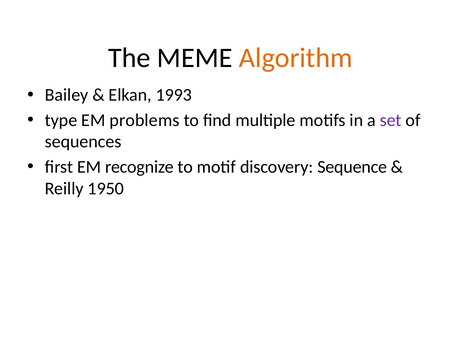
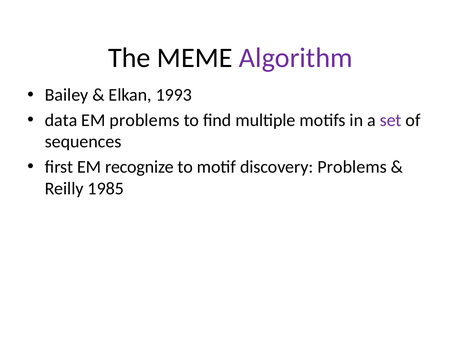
Algorithm colour: orange -> purple (296, 58)
type: type -> data (61, 120)
discovery Sequence: Sequence -> Problems (352, 167)
1950: 1950 -> 1985 (106, 188)
